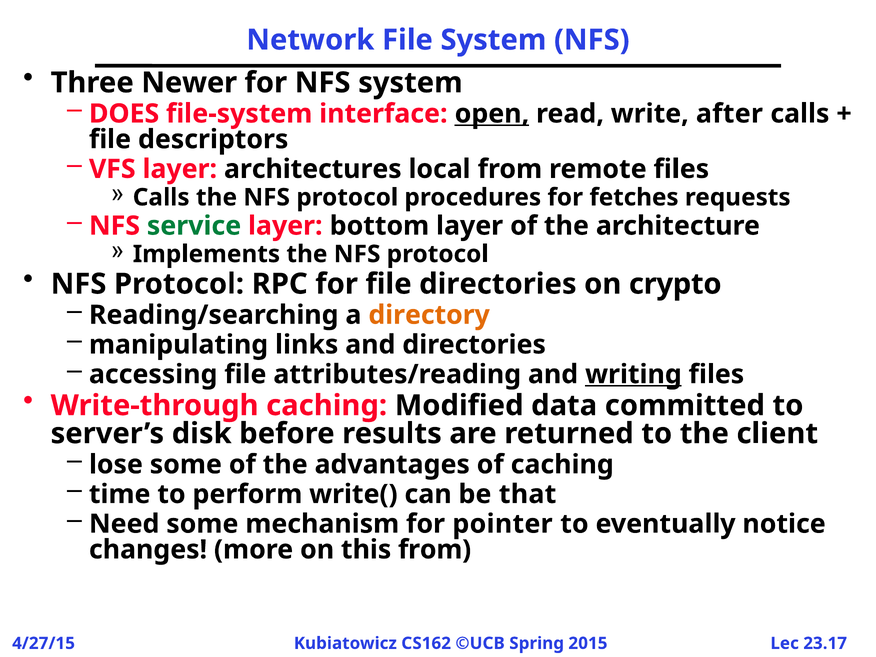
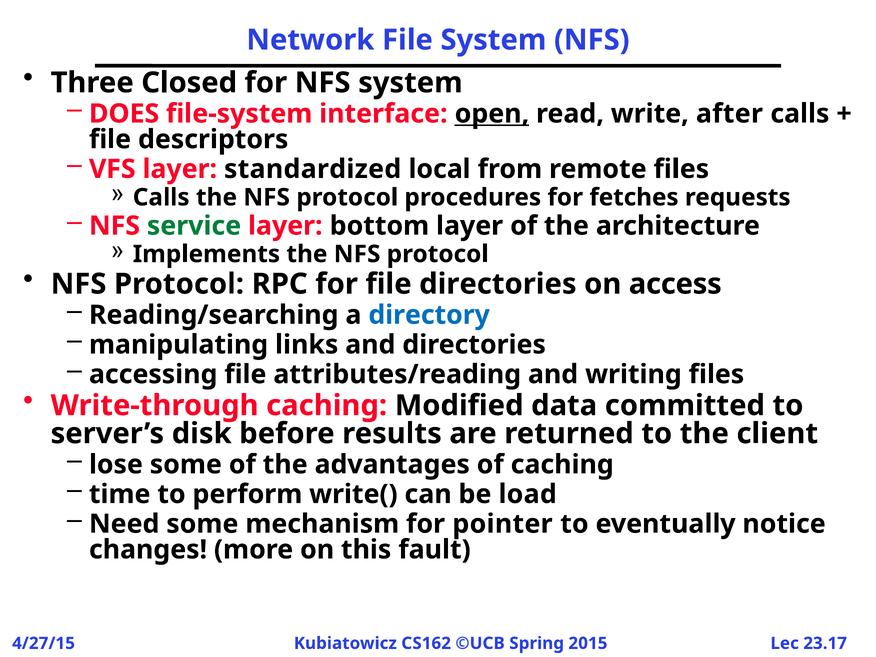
Newer: Newer -> Closed (189, 83)
architectures: architectures -> standardized (313, 169)
crypto: crypto -> access (675, 284)
directory colour: orange -> blue (429, 315)
writing underline: present -> none (633, 374)
that: that -> load (528, 494)
this from: from -> fault (434, 550)
